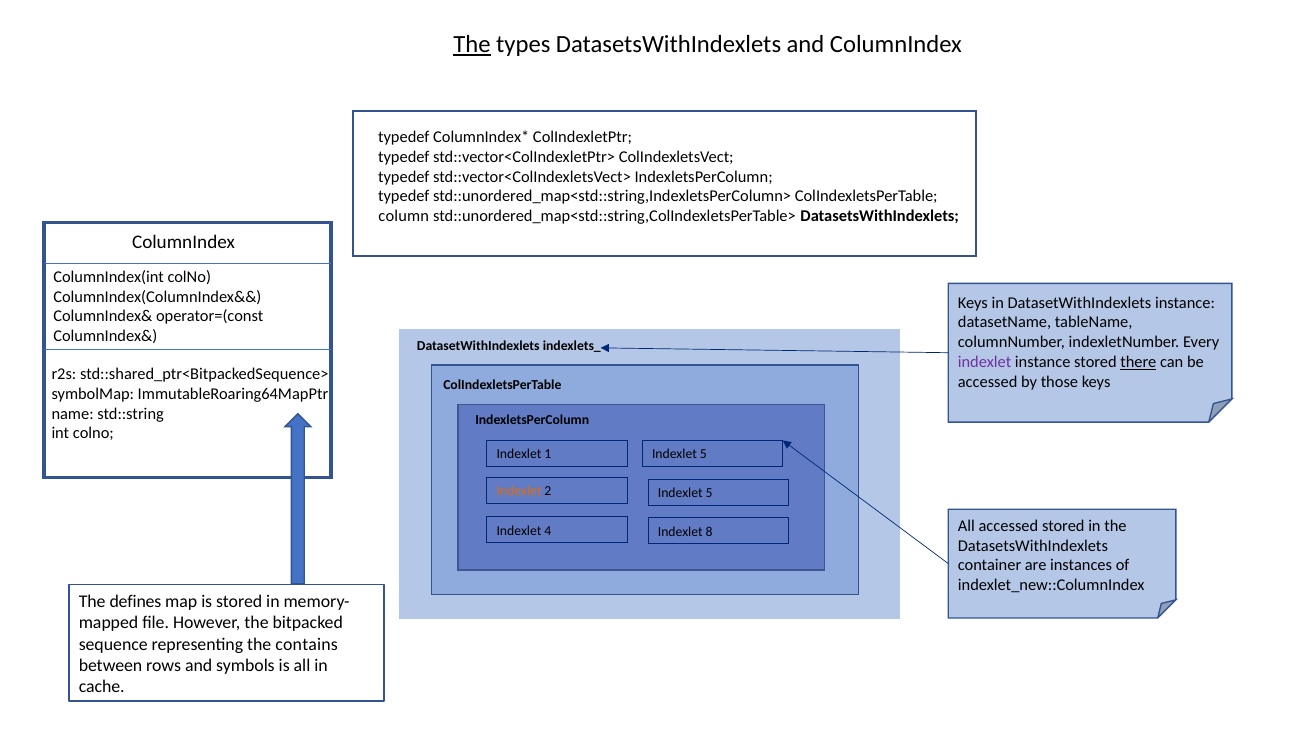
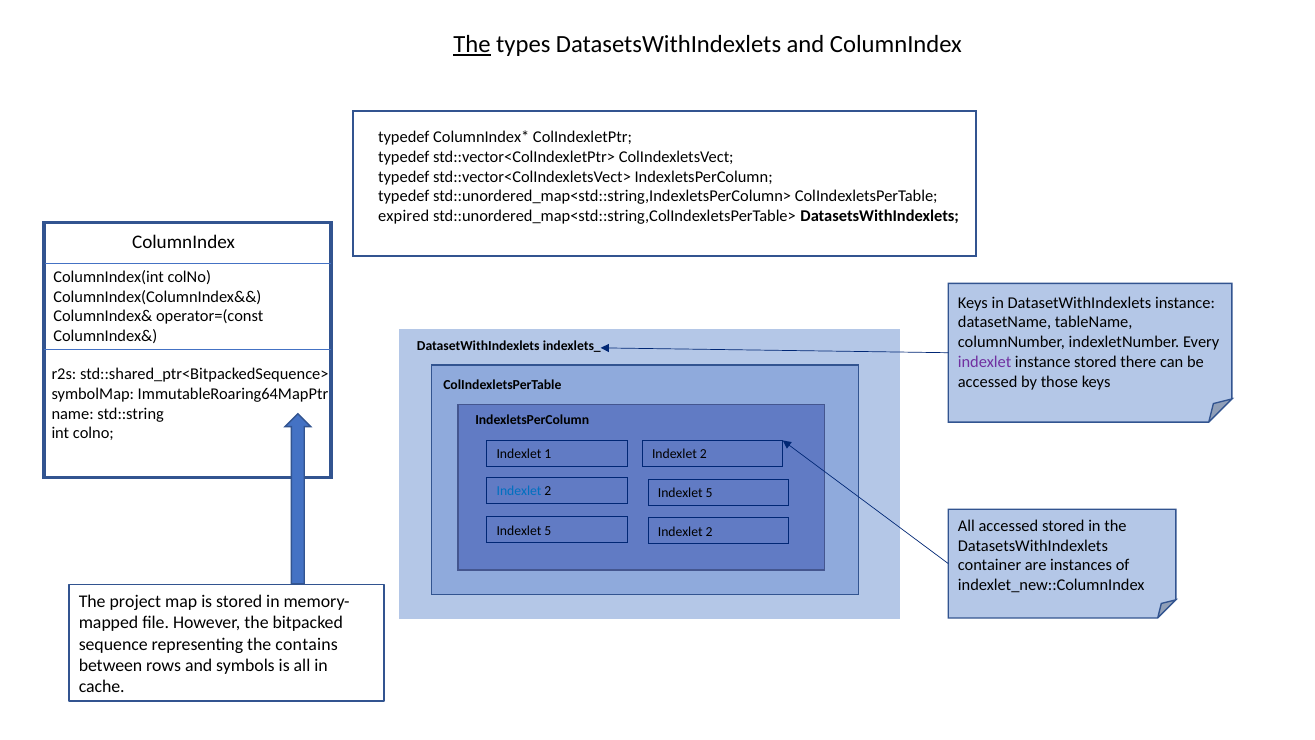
column: column -> expired (404, 216)
there underline: present -> none (1138, 362)
5: 5 -> 2 (703, 454)
Indexlet colour: orange -> blue (519, 491)
4: 4 -> 5 (548, 530)
8: 8 -> 2 (709, 531)
defines: defines -> project (135, 601)
